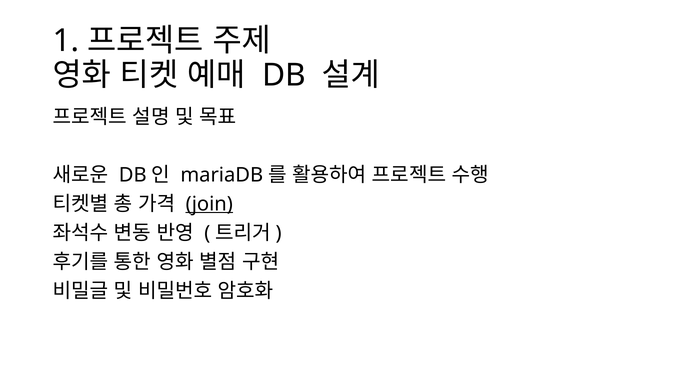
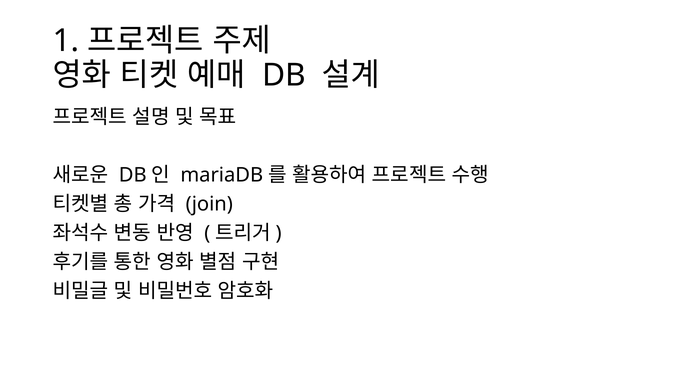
join underline: present -> none (209, 204)
